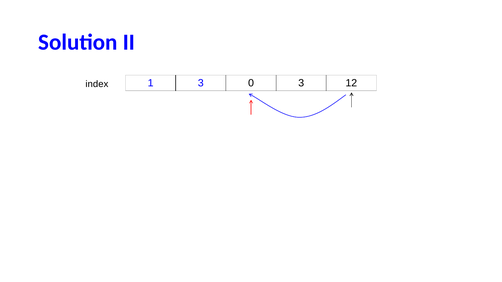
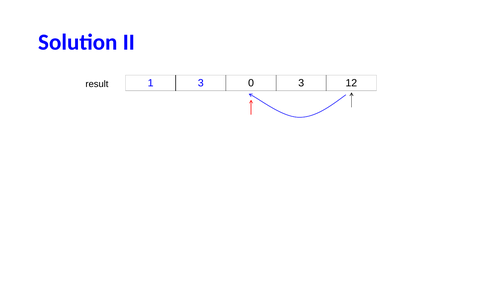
index: index -> result (97, 84)
